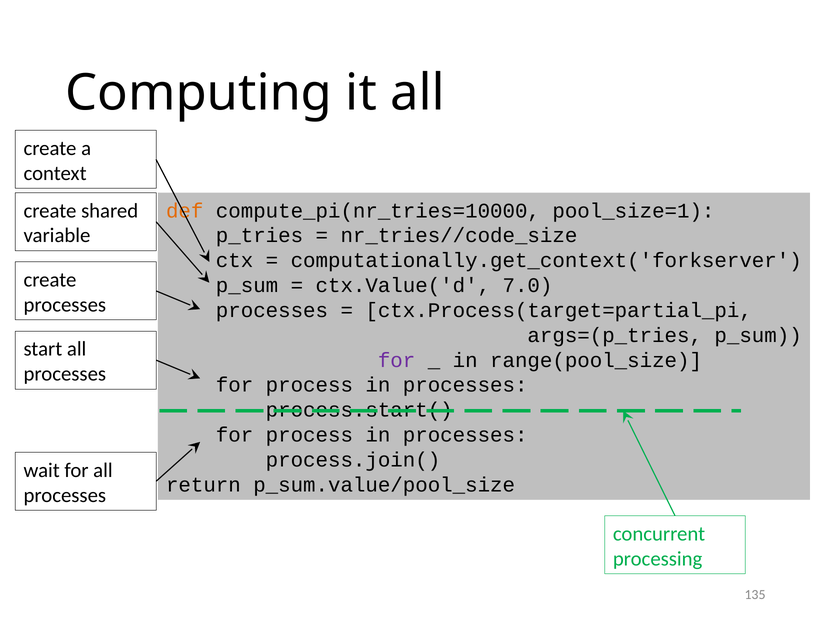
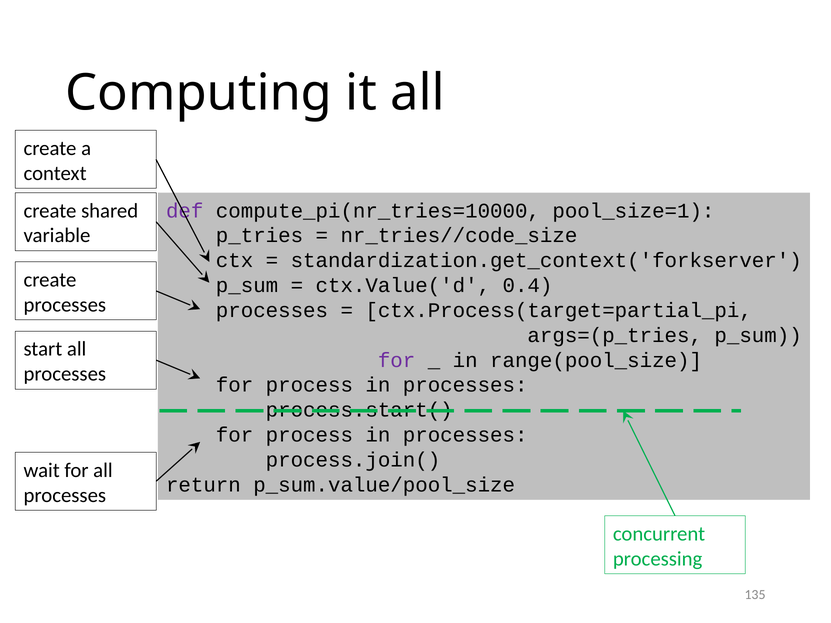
def colour: orange -> purple (185, 211)
computationally.get_context('forkserver: computationally.get_context('forkserver -> standardization.get_context('forkserver (546, 261)
7.0: 7.0 -> 0.4 (527, 286)
